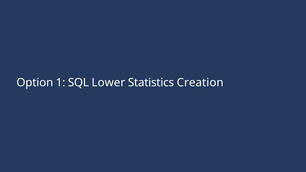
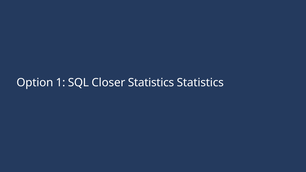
Lower: Lower -> Closer (108, 83)
Statistics Creation: Creation -> Statistics (200, 83)
